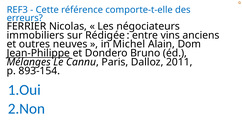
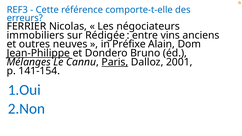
Michel: Michel -> Préfixe (129, 44)
Paris underline: none -> present (115, 62)
2011: 2011 -> 2001 (179, 62)
893‑154: 893‑154 -> 141‑154 (39, 71)
